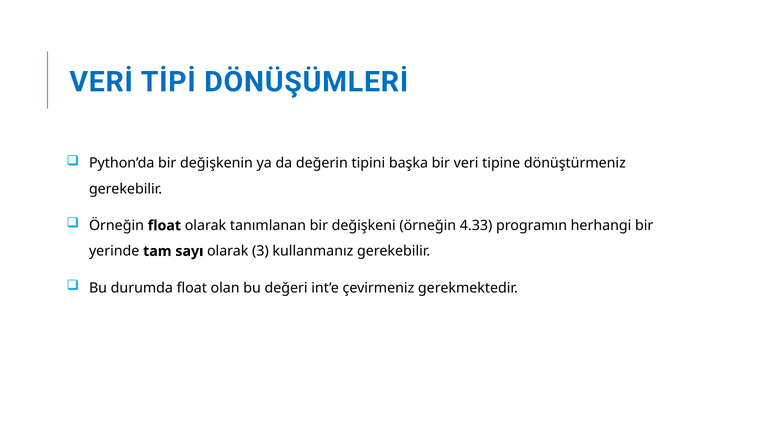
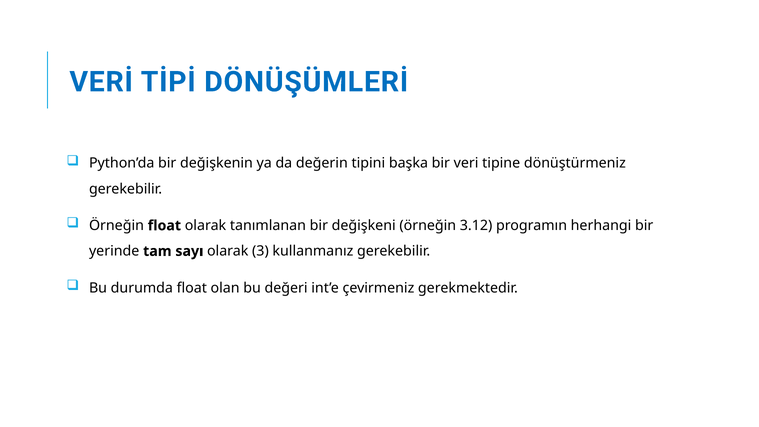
4.33: 4.33 -> 3.12 (476, 226)
